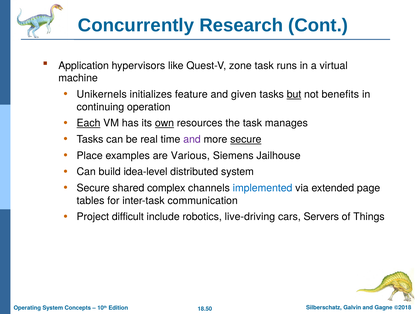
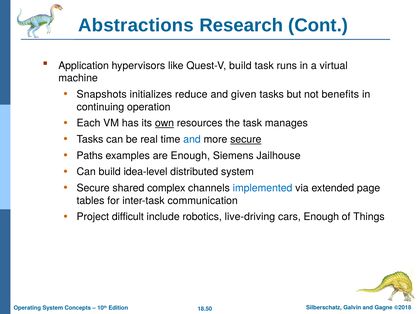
Concurrently: Concurrently -> Abstractions (136, 25)
Quest-V zone: zone -> build (240, 65)
Unikernels: Unikernels -> Snapshots (102, 94)
feature: feature -> reduce (191, 94)
but underline: present -> none (294, 94)
Each underline: present -> none (89, 123)
and colour: purple -> blue (192, 139)
Place: Place -> Paths (90, 155)
are Various: Various -> Enough (190, 155)
cars Servers: Servers -> Enough (321, 216)
